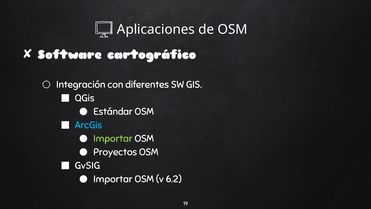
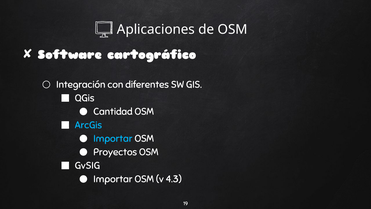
Estándar: Estándar -> Cantidad (113, 111)
Importar colour: light green -> light blue (113, 138)
6.2: 6.2 -> 4.3 (174, 179)
